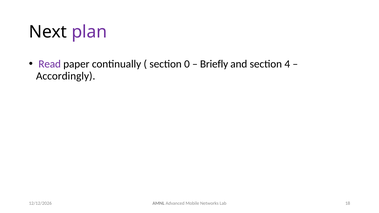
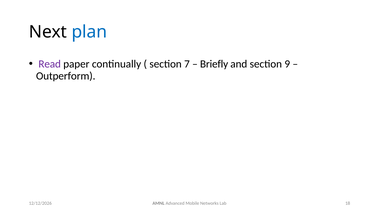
plan colour: purple -> blue (89, 32)
0: 0 -> 7 (187, 64)
4: 4 -> 9 (287, 64)
Accordingly: Accordingly -> Outperform (66, 76)
